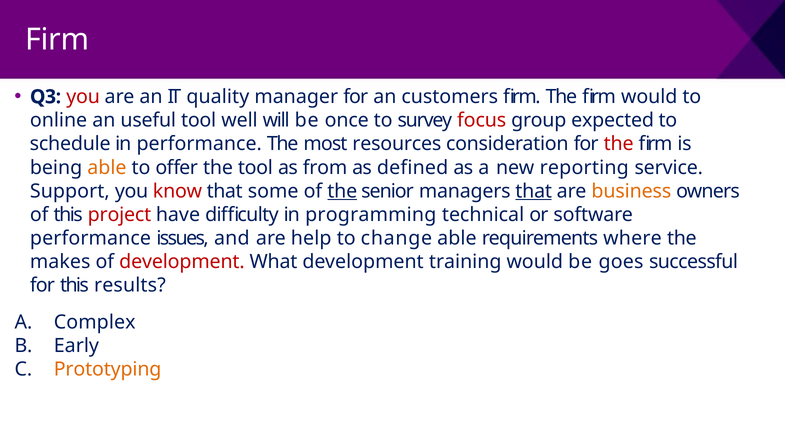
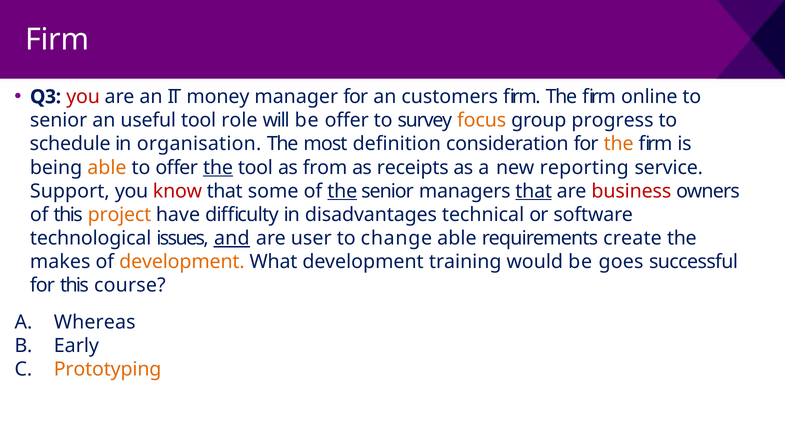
quality: quality -> money (218, 97)
firm would: would -> online (649, 97)
online: online -> senior (59, 120)
well: well -> role (239, 120)
be once: once -> offer (347, 120)
focus colour: red -> orange (482, 120)
expected: expected -> progress (613, 120)
in performance: performance -> organisation (199, 144)
resources: resources -> definition (397, 144)
the colour: red -> orange (619, 144)
the underline: none -> present (218, 167)
defined: defined -> receipts (413, 167)
business colour: orange -> red (631, 191)
project colour: red -> orange (119, 214)
programming: programming -> disadvantages (371, 214)
performance: performance -> technological (91, 238)
and underline: none -> present (232, 238)
help: help -> user (311, 238)
where: where -> create (633, 238)
development colour: red -> orange (182, 262)
results: results -> course (130, 285)
Complex: Complex -> Whereas (95, 322)
